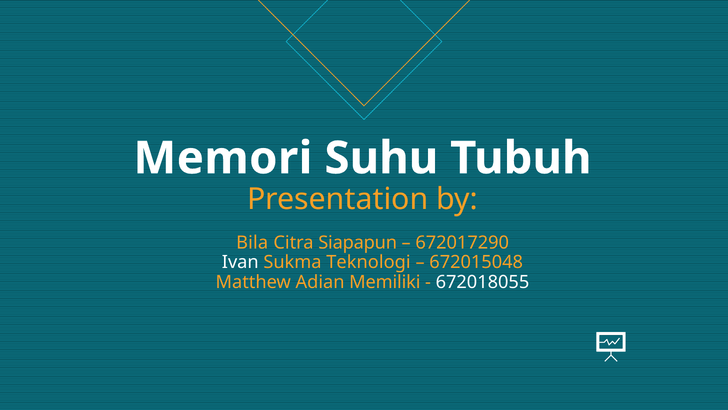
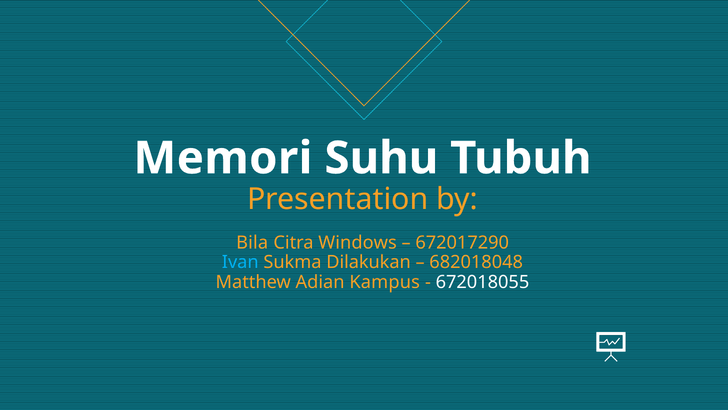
Siapapun: Siapapun -> Windows (358, 242)
Ivan colour: white -> light blue (240, 262)
Teknologi: Teknologi -> Dilakukan (369, 262)
672015048: 672015048 -> 682018048 (476, 262)
Memiliki: Memiliki -> Kampus (385, 282)
